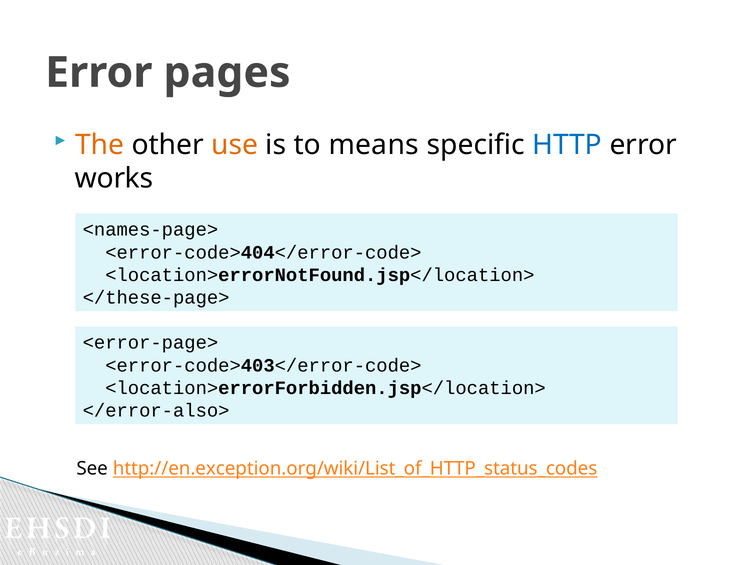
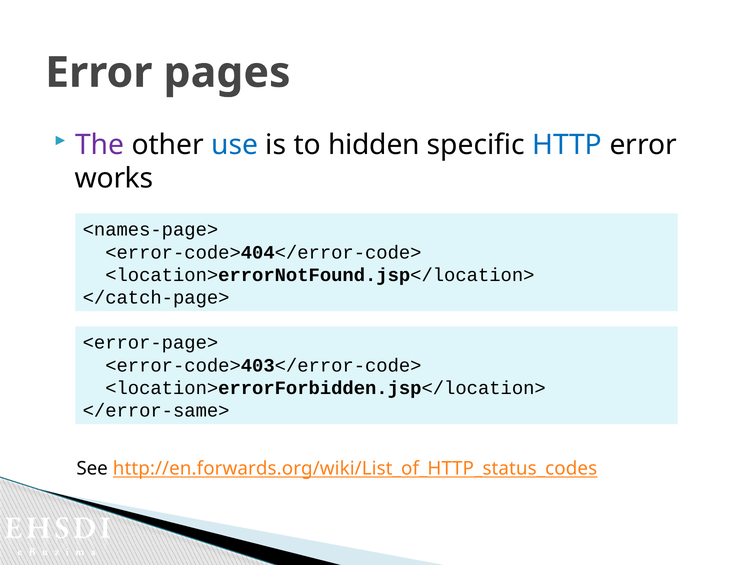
The colour: orange -> purple (100, 145)
use colour: orange -> blue (235, 145)
means: means -> hidden (374, 145)
</these-page>: </these-page> -> </catch-page> (156, 297)
</error-also>: </error-also> -> </error-same> (156, 410)
http://en.exception.org/wiki/List_of_HTTP_status_codes: http://en.exception.org/wiki/List_of_HTTP_status_codes -> http://en.forwards.org/wiki/List_of_HTTP_status_codes (355, 468)
